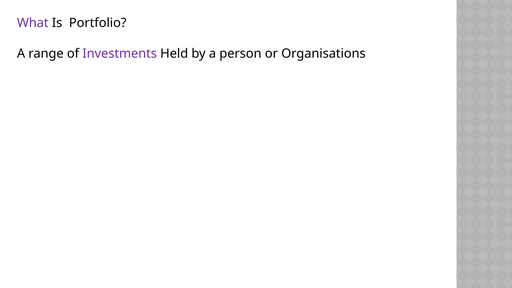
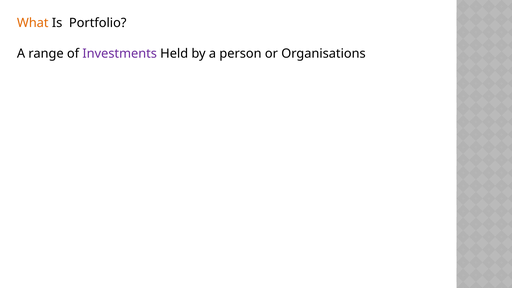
What colour: purple -> orange (33, 23)
